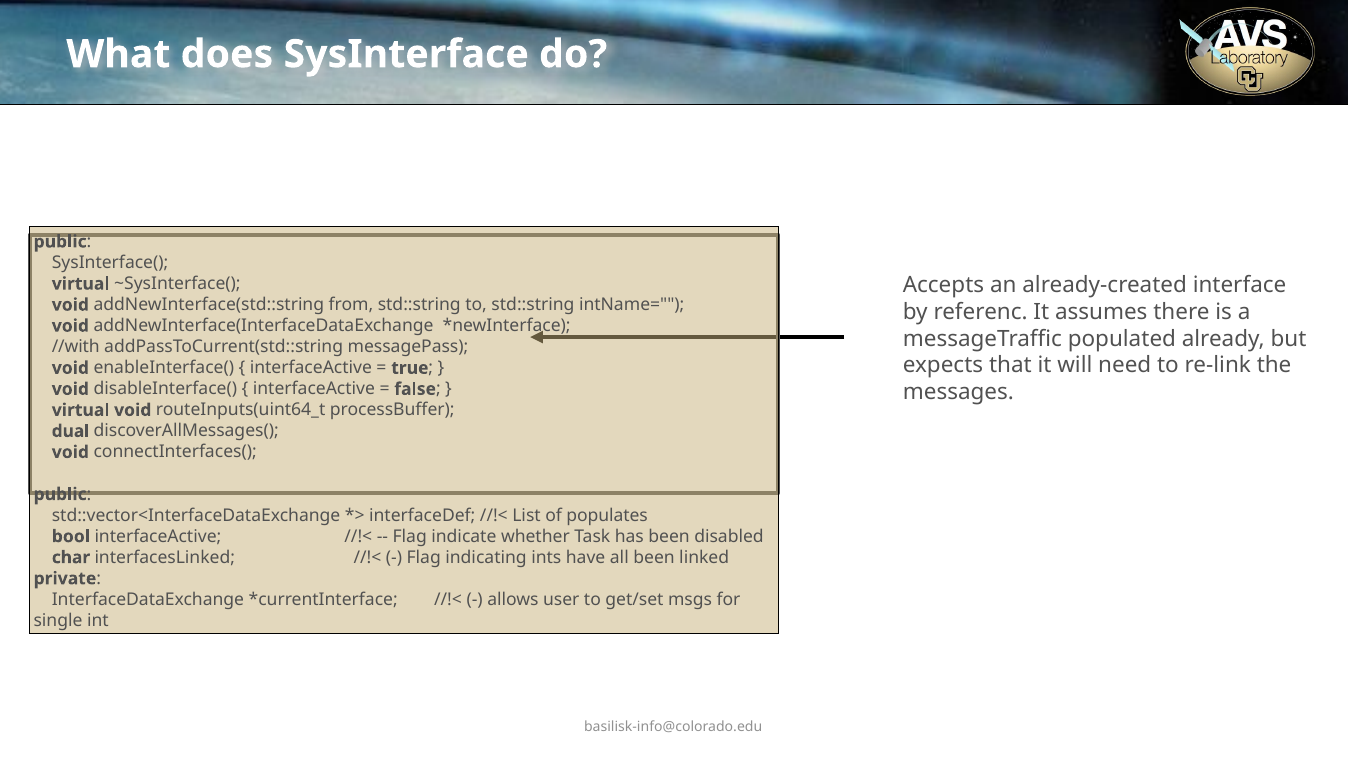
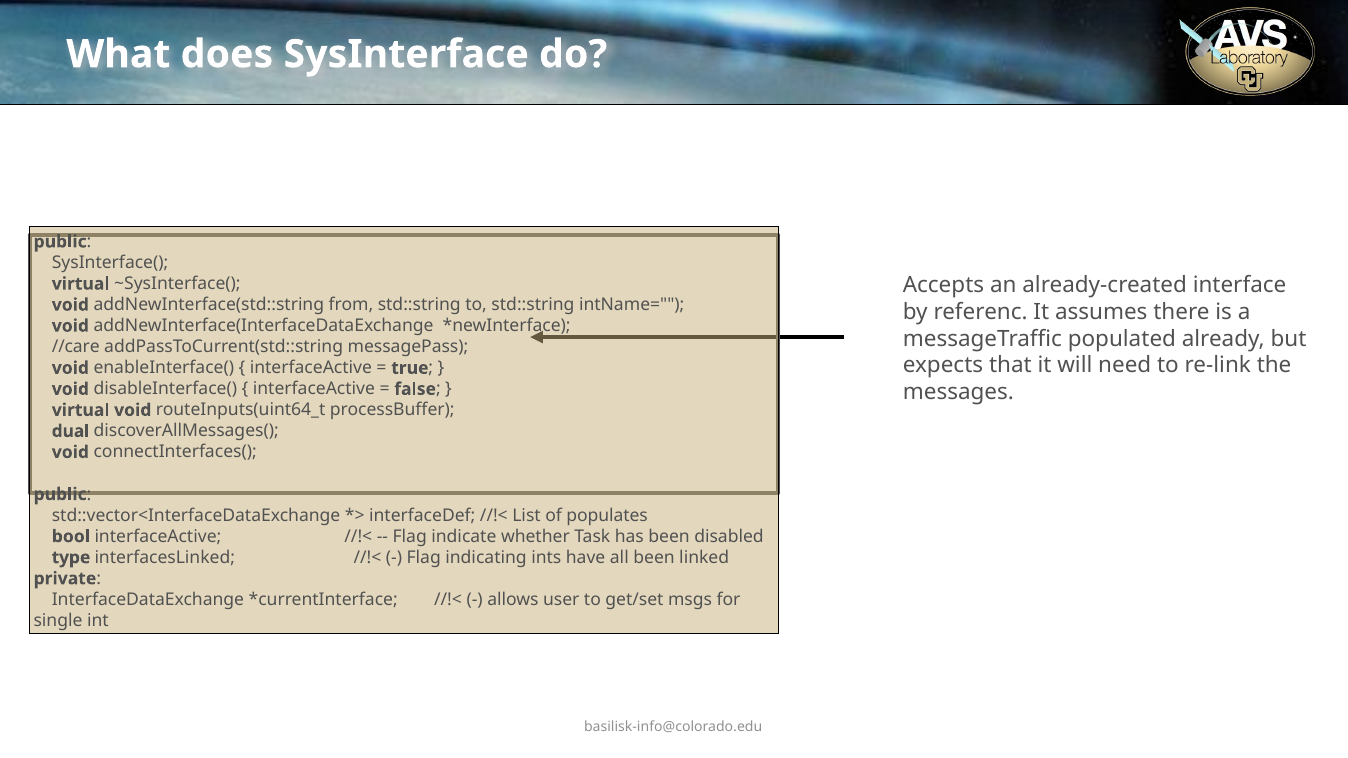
//with: //with -> //care (76, 347)
char: char -> type (71, 558)
